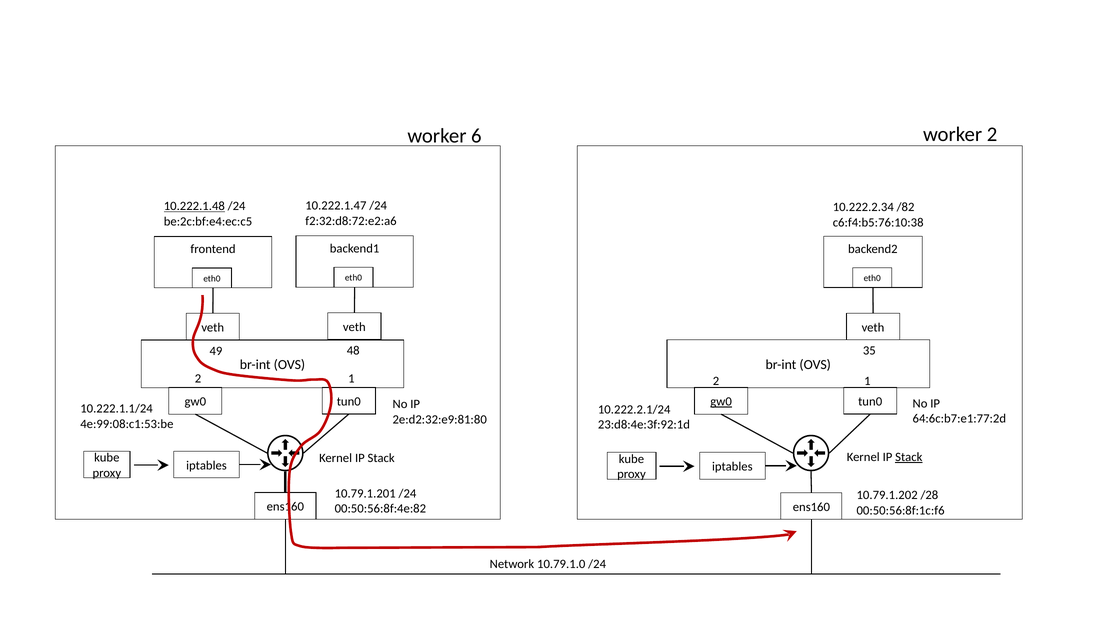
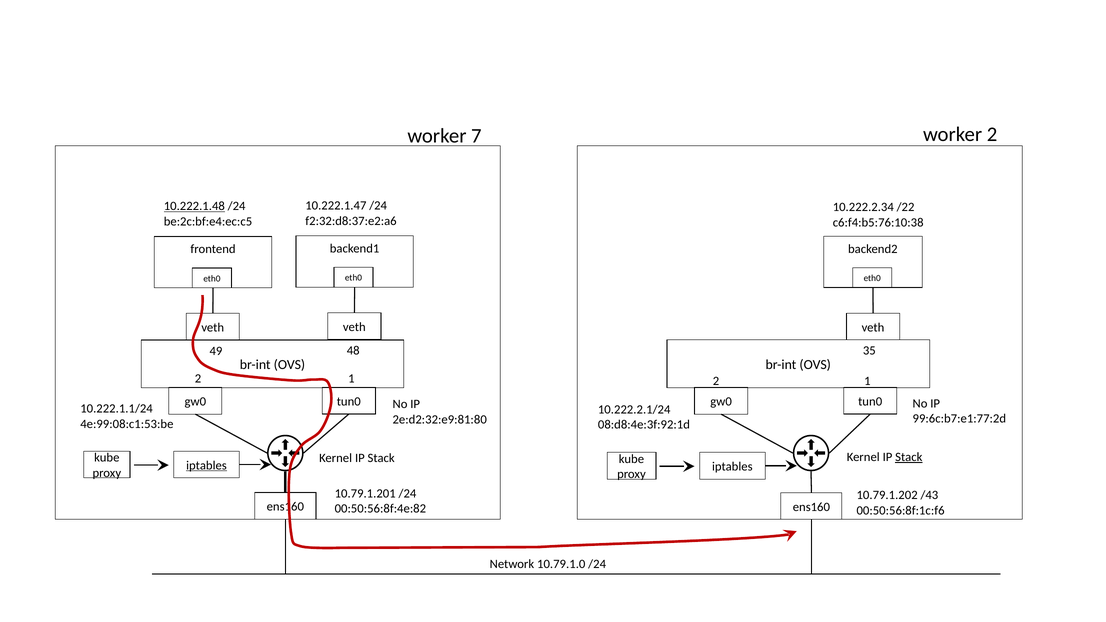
6: 6 -> 7 (476, 136)
/82: /82 -> /22 (906, 207)
f2:32:d8:72:e2:a6: f2:32:d8:72:e2:a6 -> f2:32:d8:37:e2:a6 (351, 221)
gw0 underline: present -> none (721, 402)
64:6c:b7:e1:77:2d: 64:6c:b7:e1:77:2d -> 99:6c:b7:e1:77:2d (959, 419)
23:d8:4e:3f:92:1d: 23:d8:4e:3f:92:1d -> 08:d8:4e:3f:92:1d (644, 425)
iptables underline: none -> present (206, 465)
/28: /28 -> /43 (929, 495)
